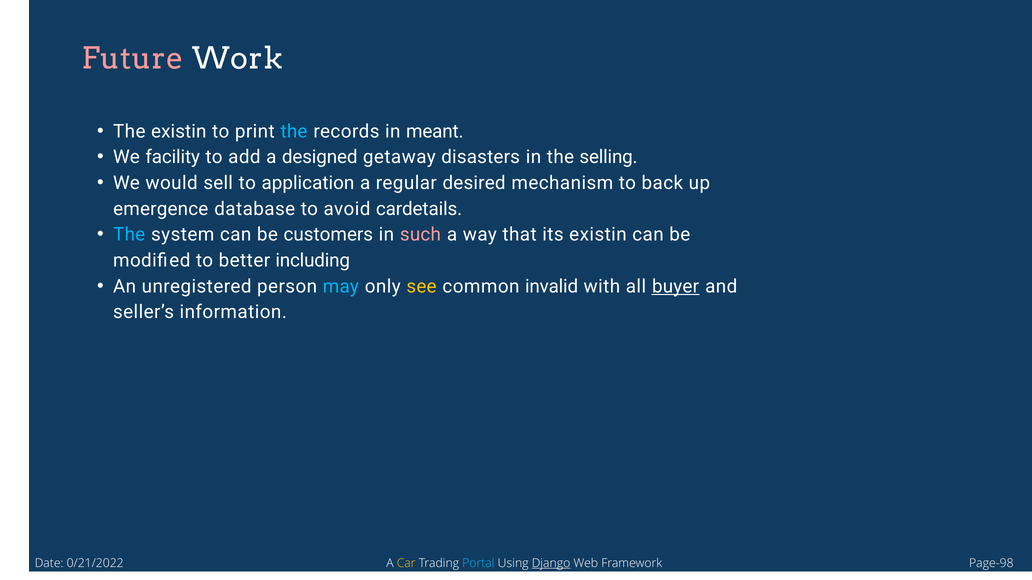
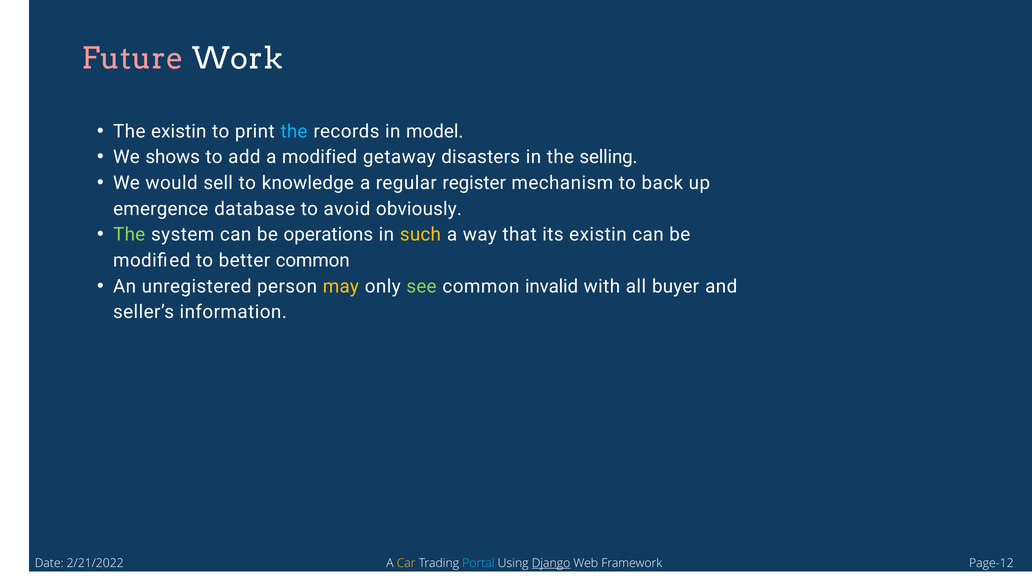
meant: meant -> model (435, 132)
facility: facility -> shows (173, 157)
a designed: designed -> modified (320, 157)
application: application -> knowledge (308, 183)
desired: desired -> register (474, 183)
cardetails: cardetails -> obviously (419, 209)
The colour: light blue -> light green (129, 235)
customers: customers -> operations (328, 235)
such colour: pink -> yellow (420, 235)
better including: including -> common (313, 261)
may colour: light blue -> yellow (341, 287)
see colour: yellow -> light green (422, 287)
buyer underline: present -> none (676, 287)
0/21/2022: 0/21/2022 -> 2/21/2022 (95, 564)
Page-98: Page-98 -> Page-12 (991, 564)
